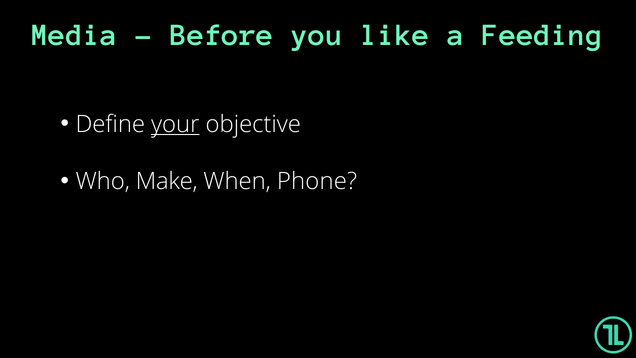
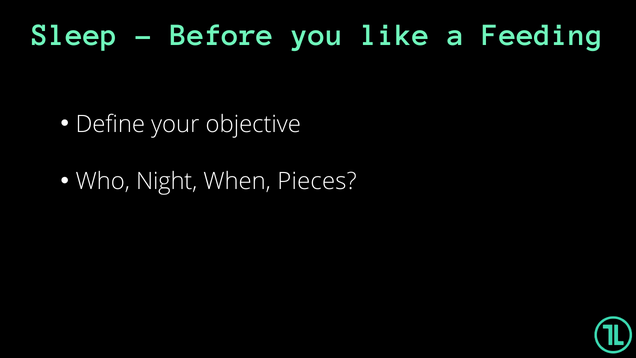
Media: Media -> Sleep (75, 35)
your underline: present -> none (175, 124)
Make: Make -> Night (167, 181)
Phone: Phone -> Pieces (317, 181)
